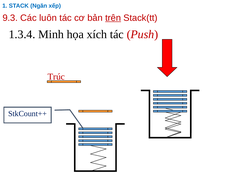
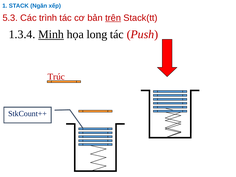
9.3: 9.3 -> 5.3 (10, 18)
luôn: luôn -> trình (48, 18)
Minh underline: none -> present (51, 34)
xích: xích -> long (97, 34)
